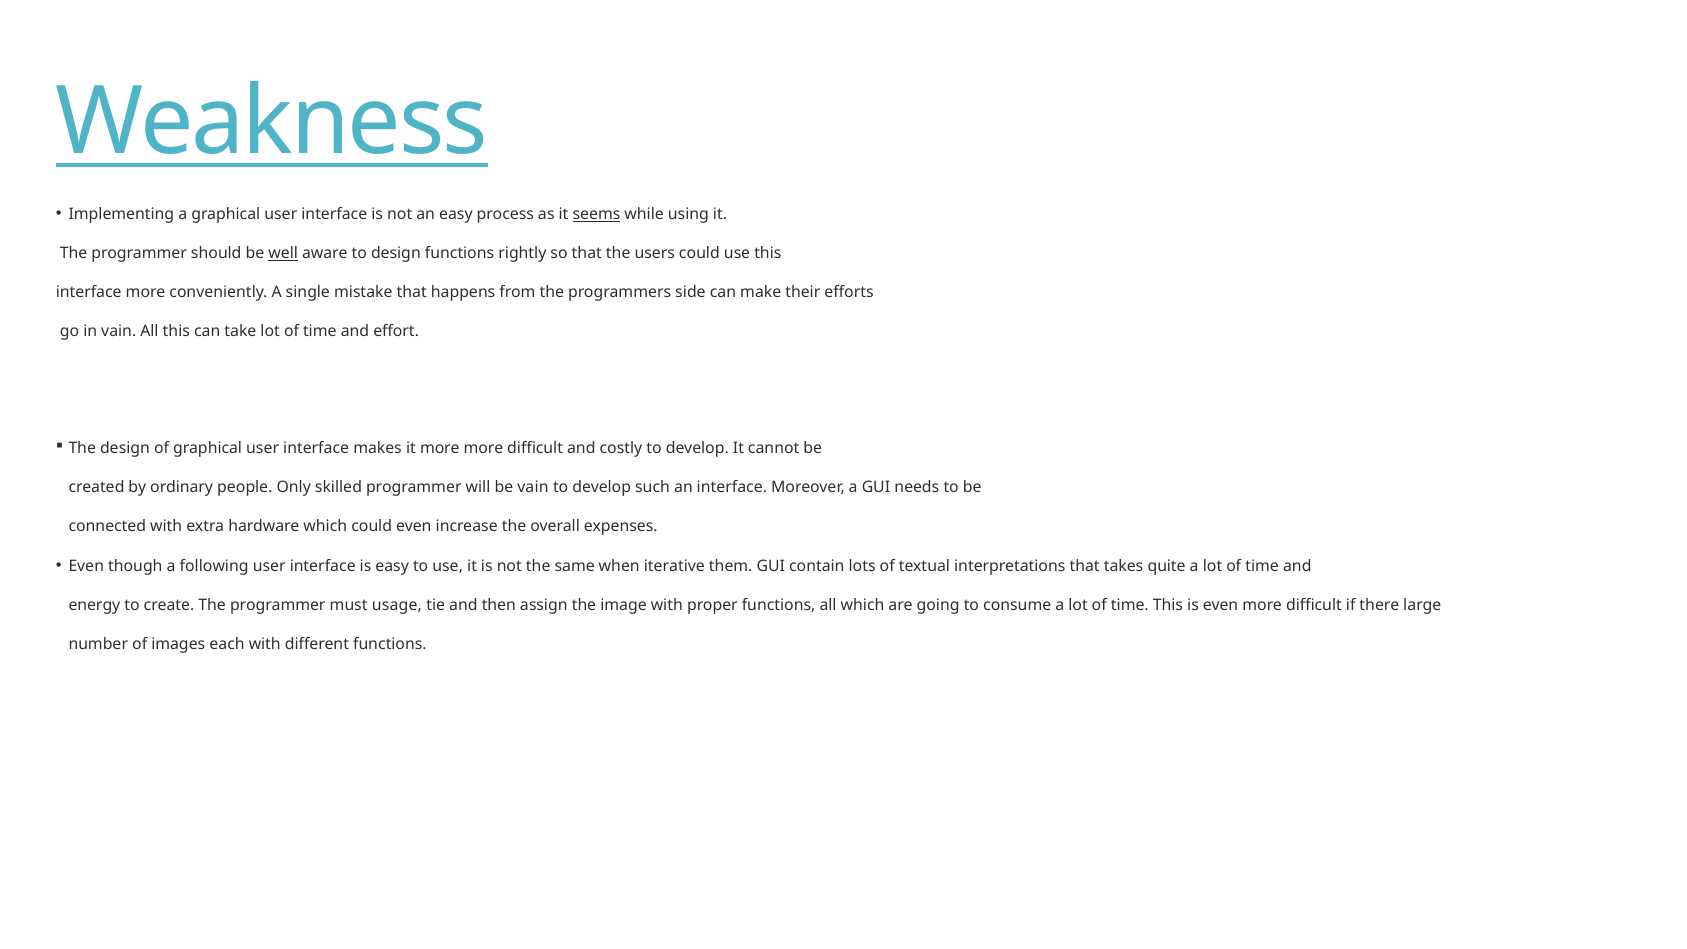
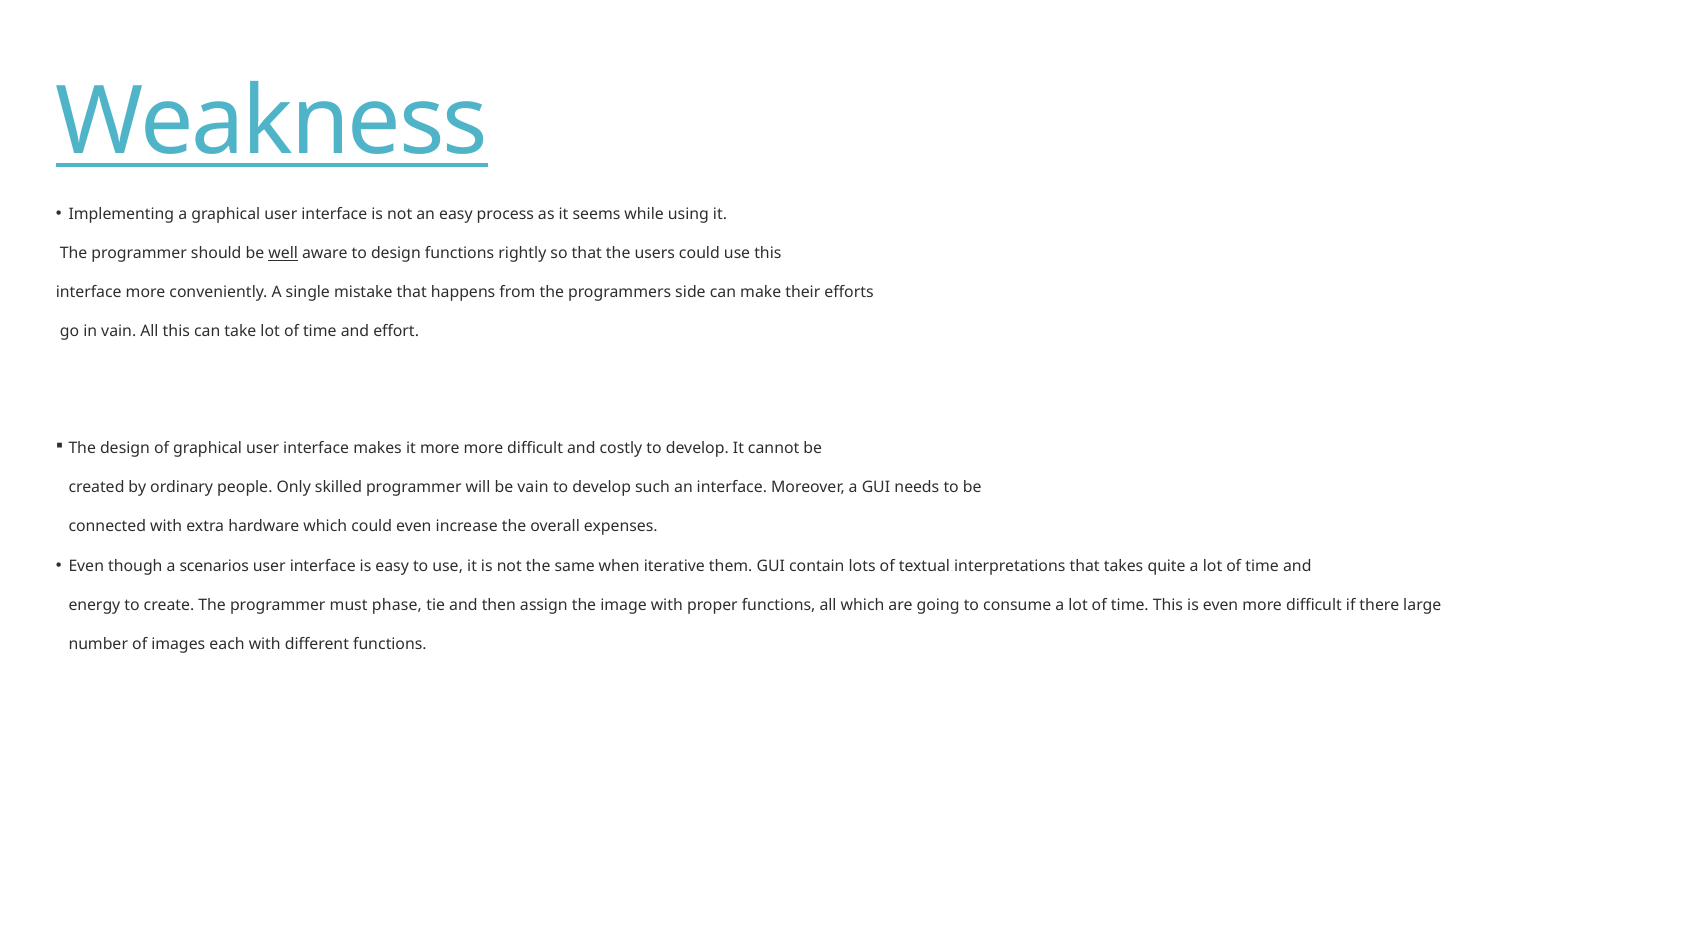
seems underline: present -> none (596, 214)
following: following -> scenarios (214, 566)
usage: usage -> phase (397, 605)
